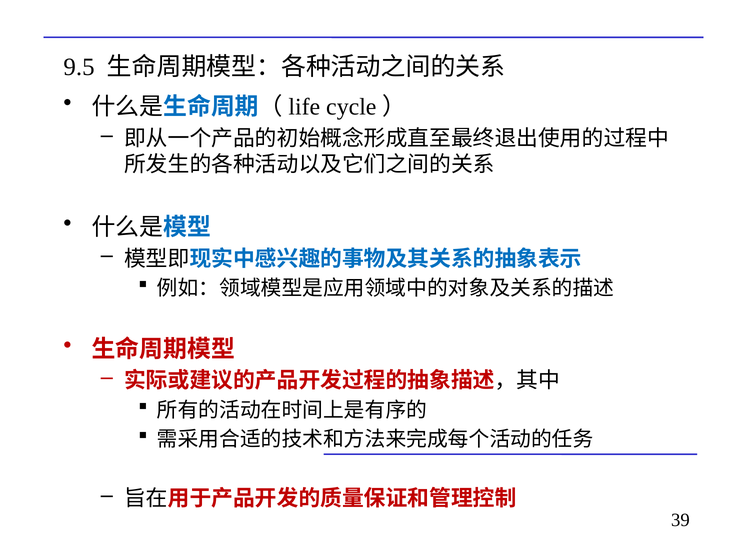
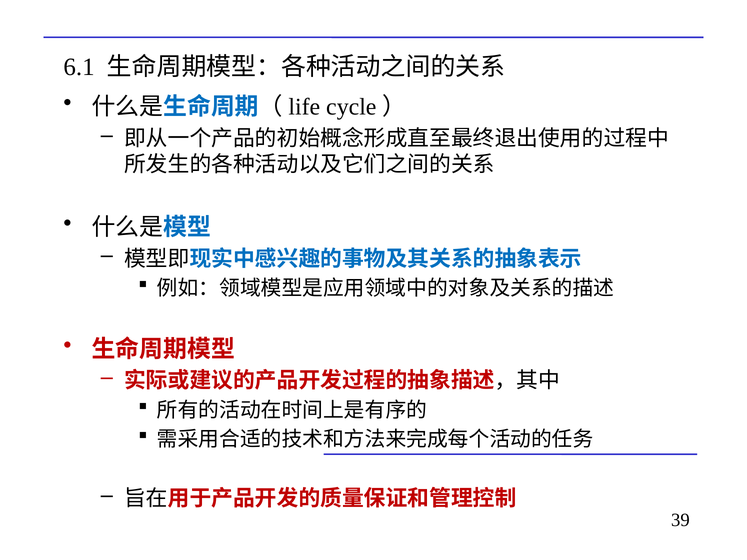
9.5: 9.5 -> 6.1 (79, 67)
